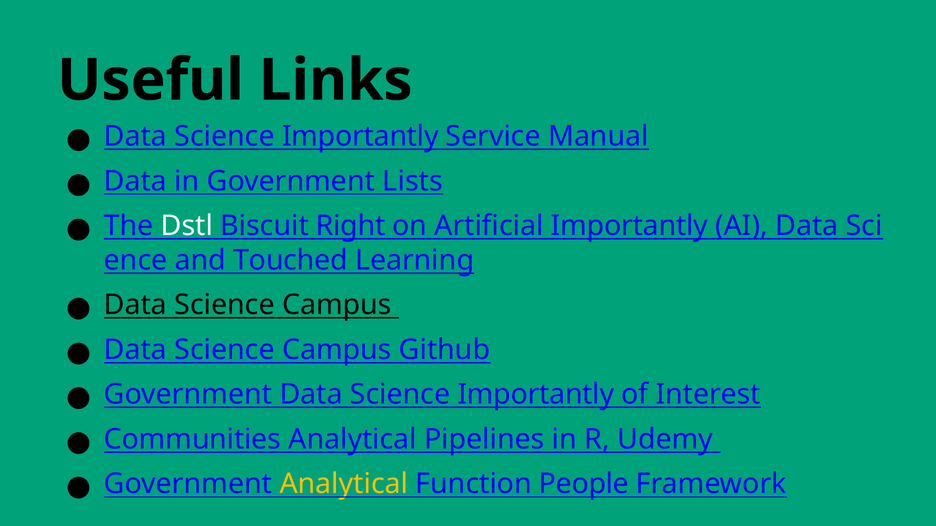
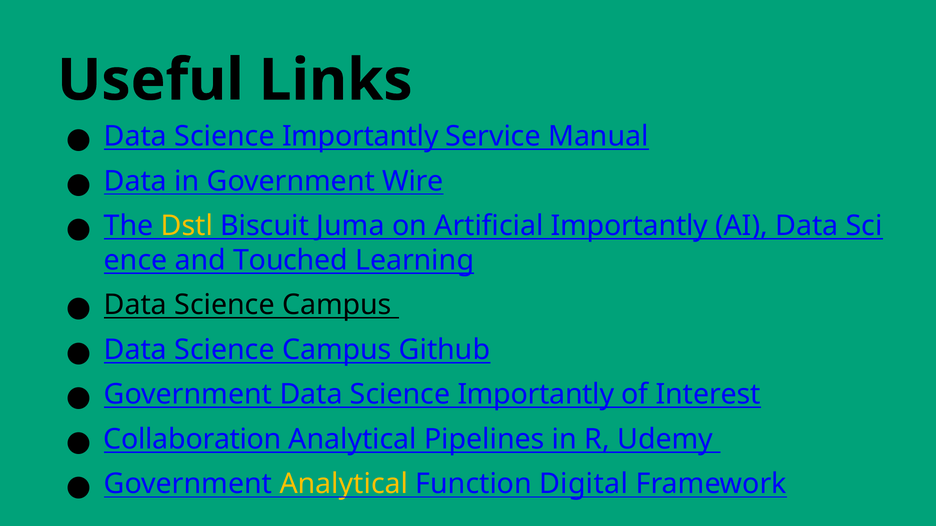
Lists: Lists -> Wire (413, 181)
Dstl colour: white -> yellow (187, 226)
Right: Right -> Juma (350, 226)
Communities: Communities -> Collaboration (193, 440)
People: People -> Digital (584, 485)
